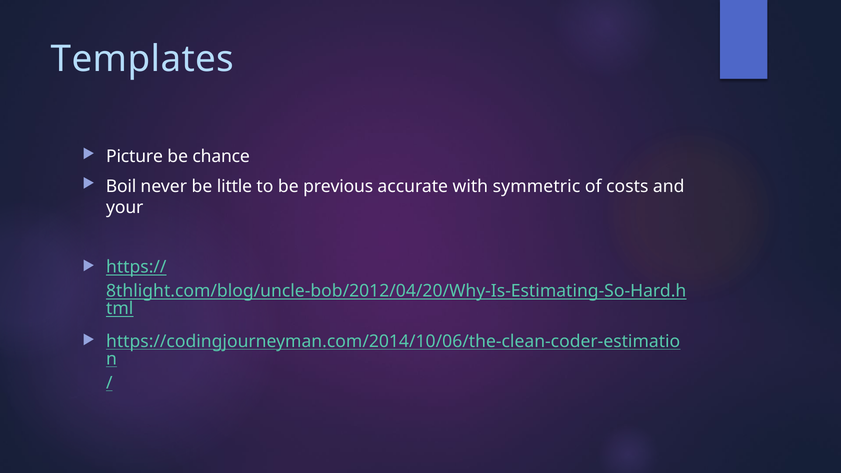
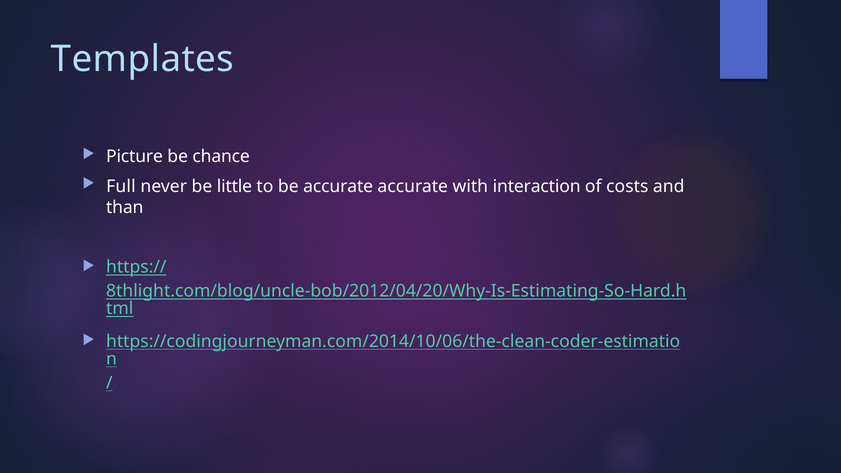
Boil: Boil -> Full (121, 186)
be previous: previous -> accurate (338, 186)
symmetric: symmetric -> interaction (537, 186)
your: your -> than (125, 207)
